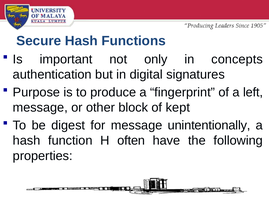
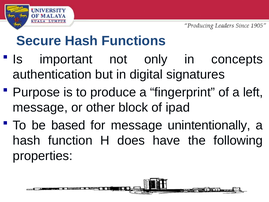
kept: kept -> ipad (178, 107)
digest: digest -> based (68, 125)
often: often -> does (131, 140)
